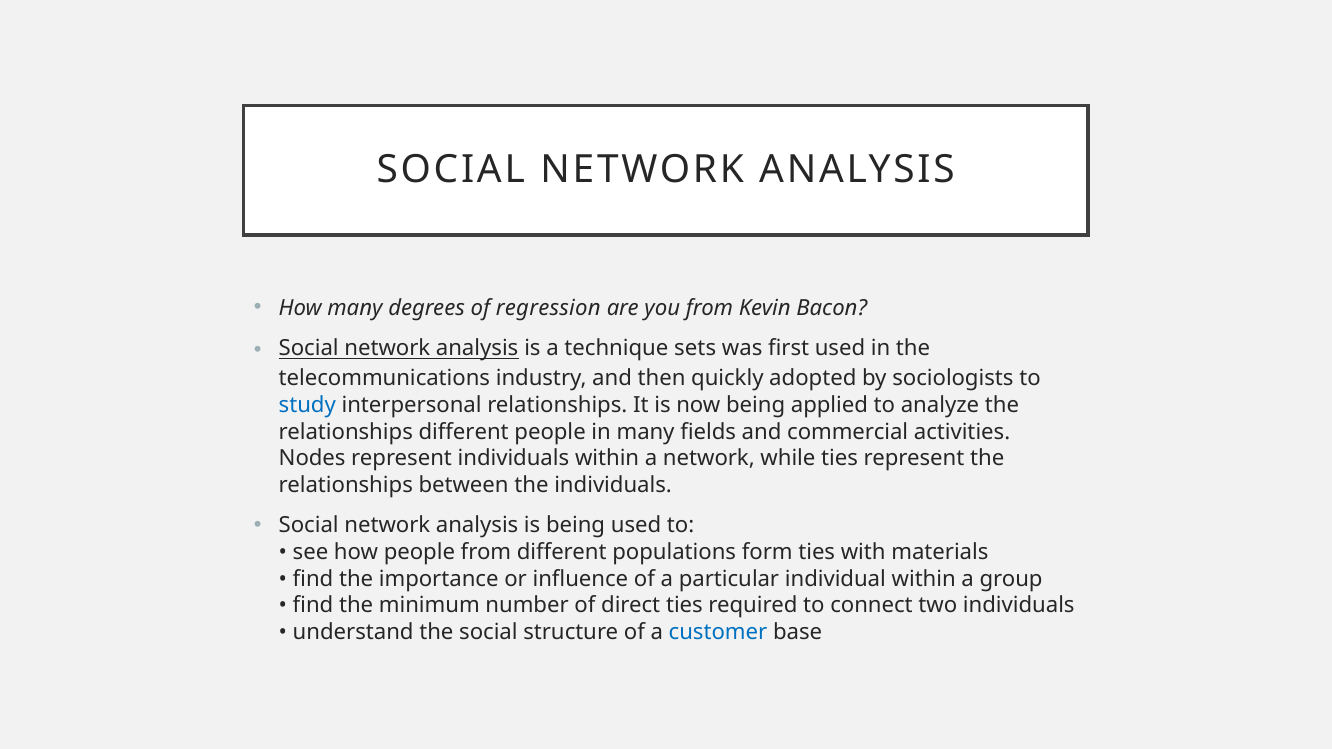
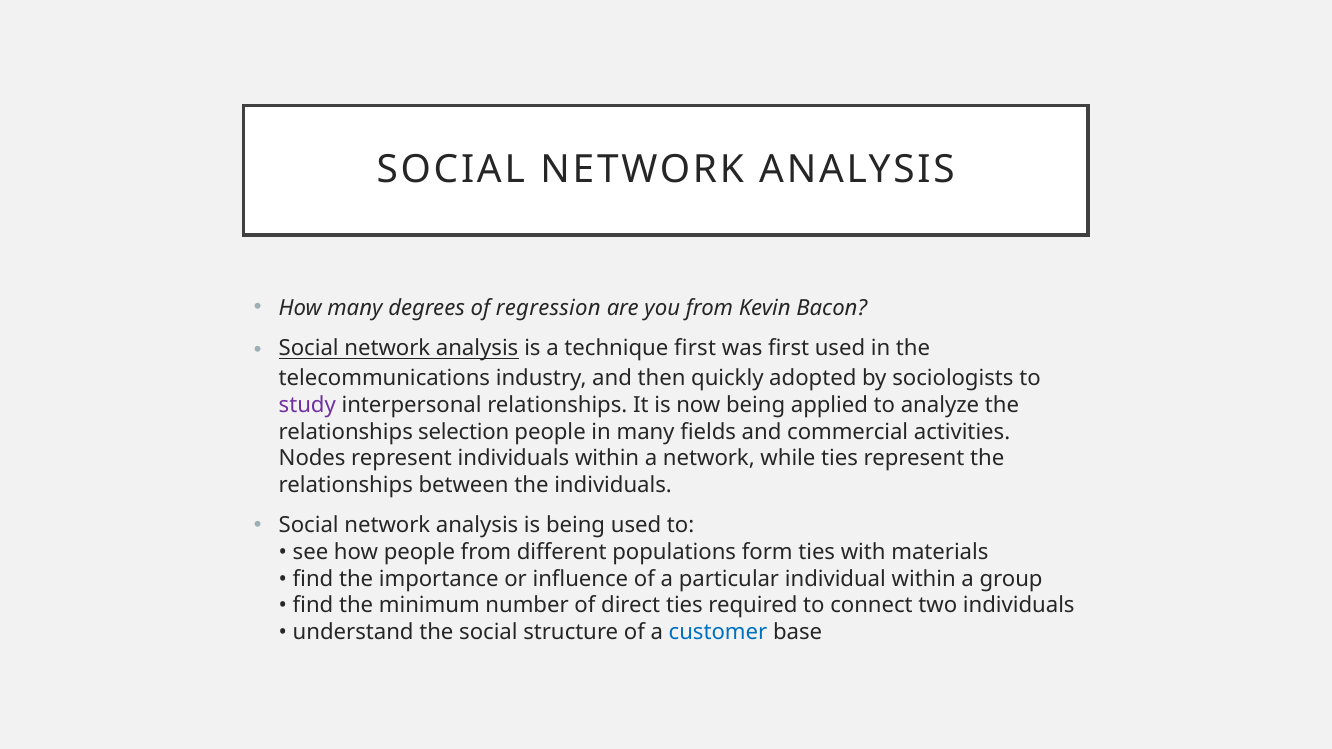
technique sets: sets -> first (695, 349)
study colour: blue -> purple (307, 405)
relationships different: different -> selection (464, 432)
